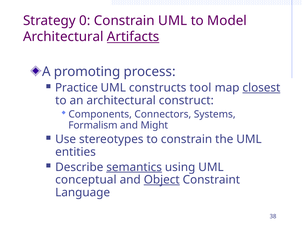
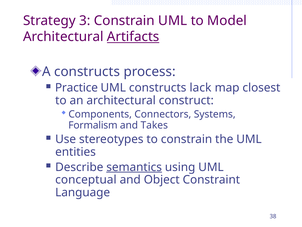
0: 0 -> 3 (85, 21)
A promoting: promoting -> constructs (87, 72)
tool: tool -> lack (200, 88)
closest underline: present -> none (261, 88)
Might: Might -> Takes (154, 125)
Object underline: present -> none (162, 179)
